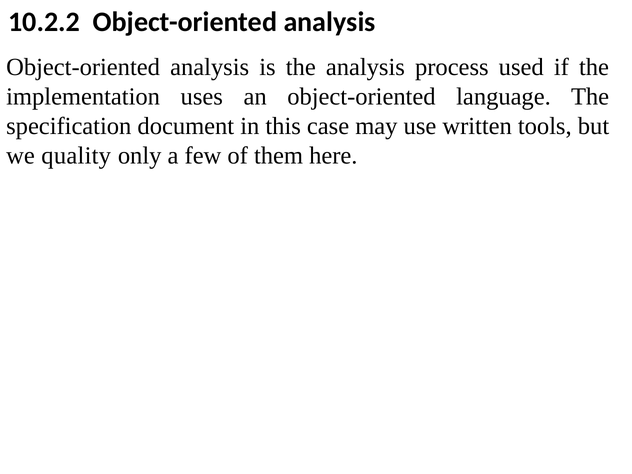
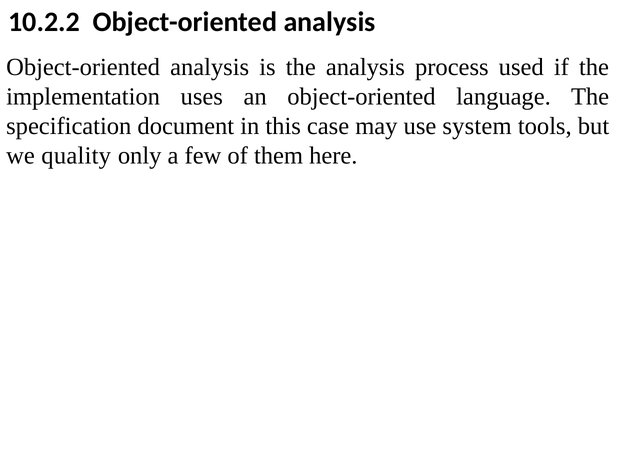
written: written -> system (477, 126)
